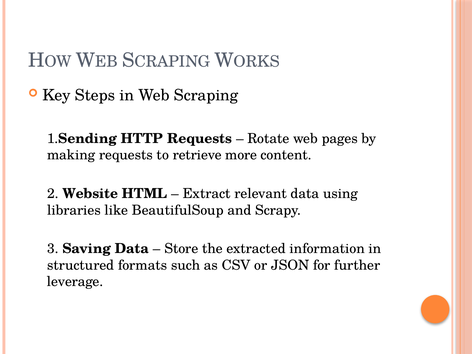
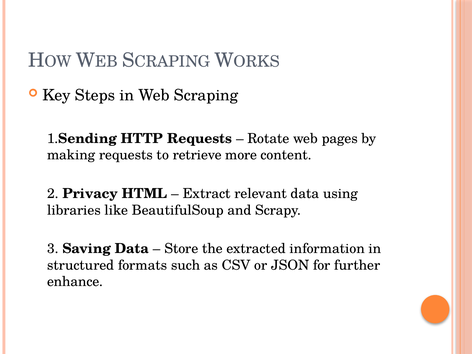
Website: Website -> Privacy (90, 194)
leverage: leverage -> enhance (75, 282)
